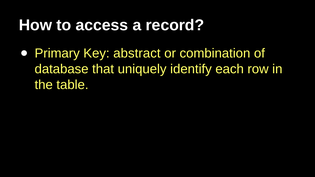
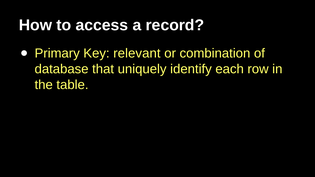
abstract: abstract -> relevant (137, 53)
